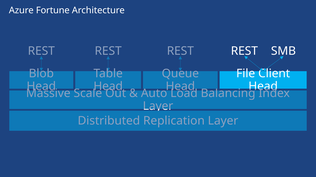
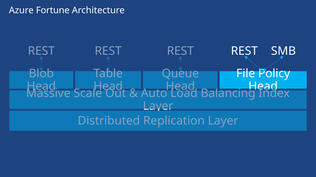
Client: Client -> Policy (274, 74)
